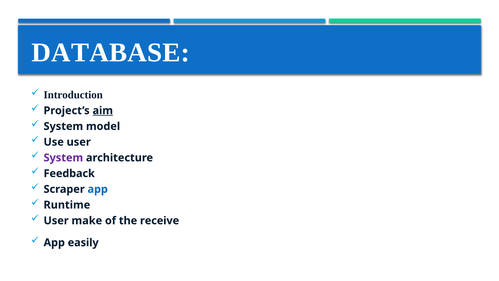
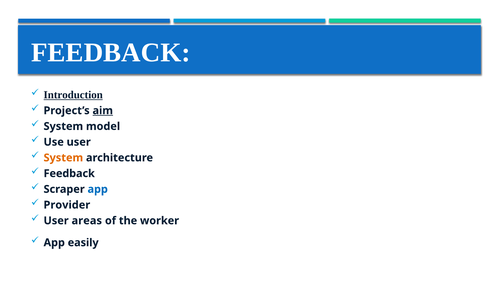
DATABASE: DATABASE -> FEEDBACK (111, 53)
Introduction underline: none -> present (73, 95)
System colour: purple -> orange (63, 158)
Runtime: Runtime -> Provider (67, 205)
make: make -> areas (87, 220)
receive: receive -> worker (160, 220)
